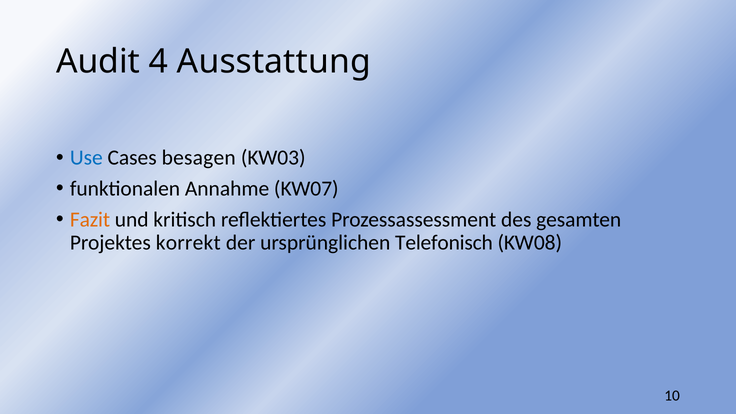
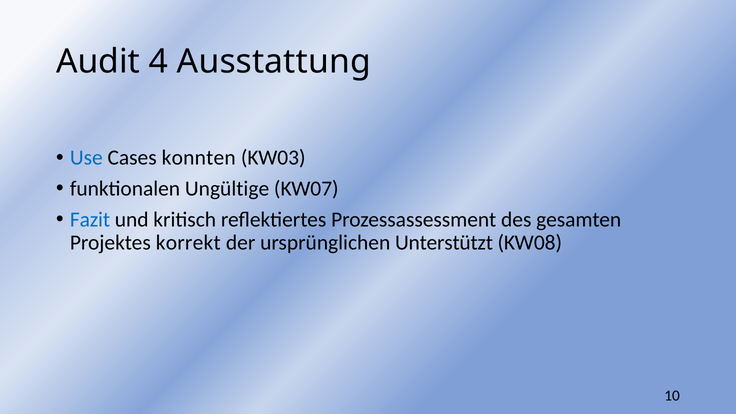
besagen: besagen -> konnten (199, 158)
Annahme: Annahme -> Ungültige (227, 189)
Fazit colour: orange -> blue (90, 220)
Telefonisch: Telefonisch -> Unterstützt (444, 243)
